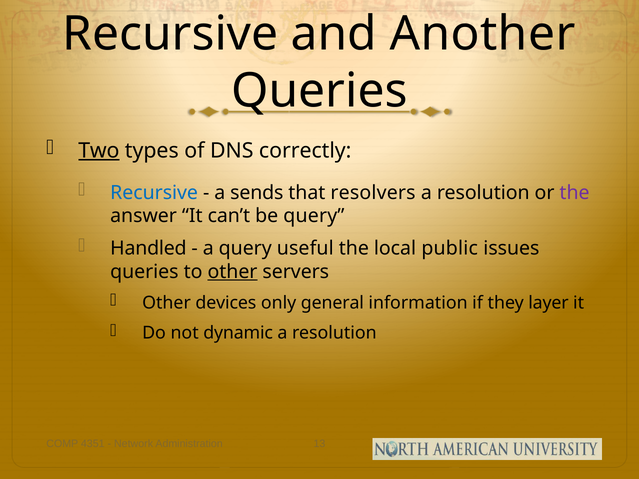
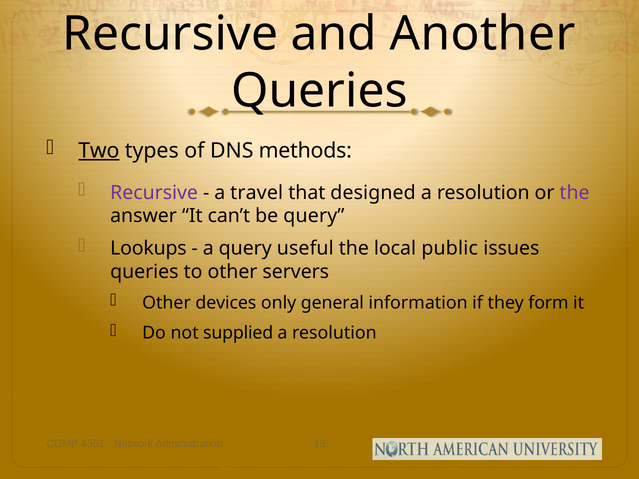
correctly: correctly -> methods (305, 151)
Recursive colour: blue -> purple (154, 193)
sends: sends -> travel (257, 193)
resolvers: resolvers -> designed (373, 193)
Handled: Handled -> Lookups (148, 248)
other underline: present -> none (232, 272)
layer: layer -> form (548, 303)
dynamic: dynamic -> supplied (238, 333)
